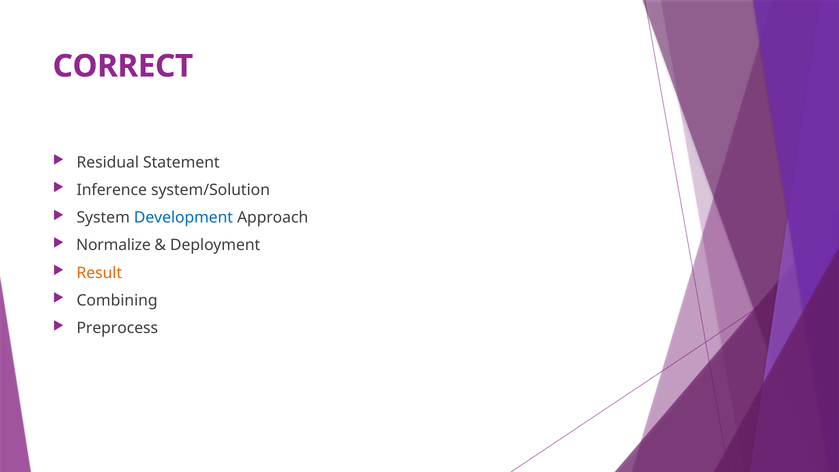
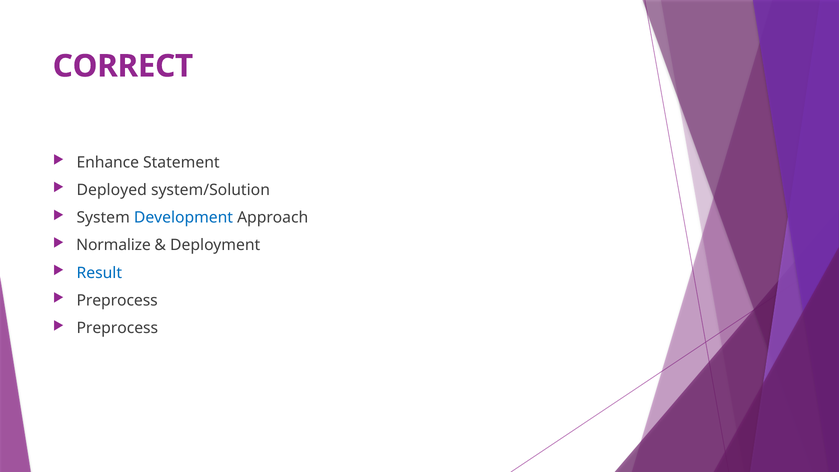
Residual: Residual -> Enhance (108, 162)
Inference: Inference -> Deployed (112, 190)
Result colour: orange -> blue (99, 273)
Combining: Combining -> Preprocess (117, 300)
